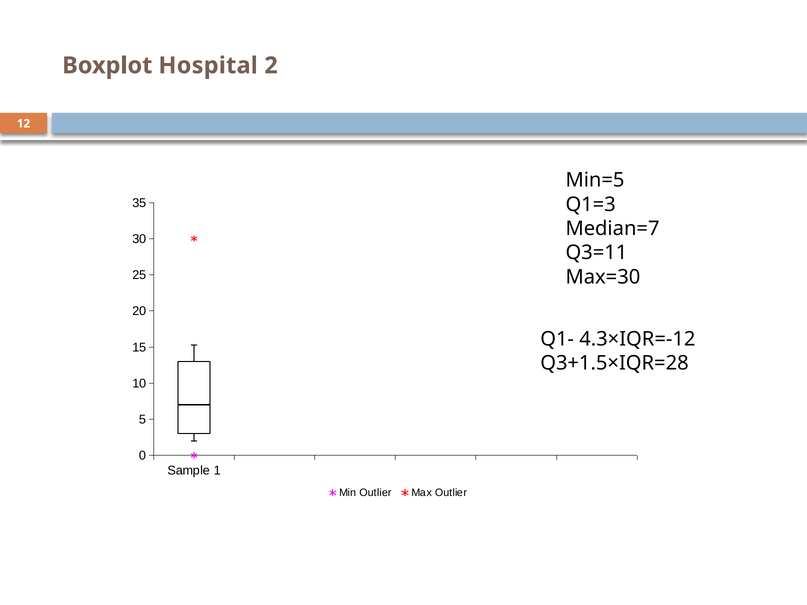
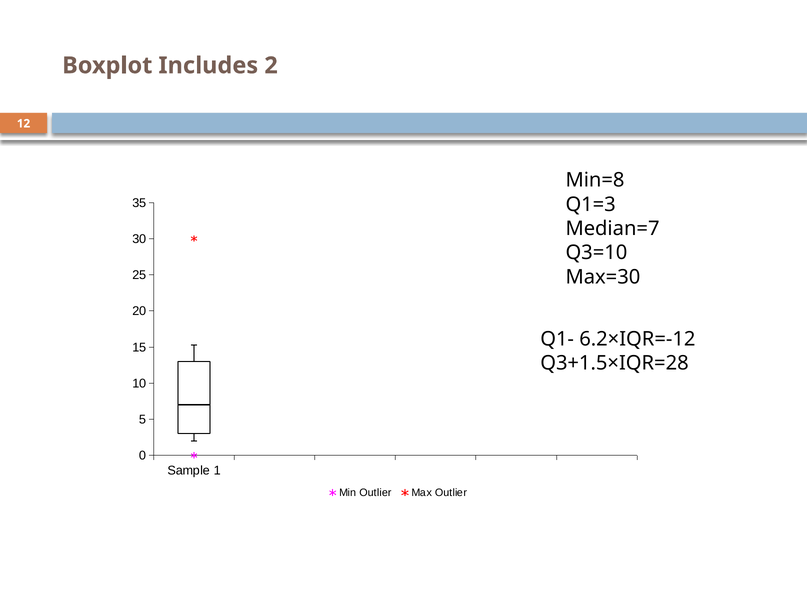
Hospital: Hospital -> Includes (208, 66)
Min=5: Min=5 -> Min=8 (595, 180)
Q3=11: Q3=11 -> Q3=10 (596, 253)
4.3×IQR=-12: 4.3×IQR=-12 -> 6.2×IQR=-12 (637, 339)
